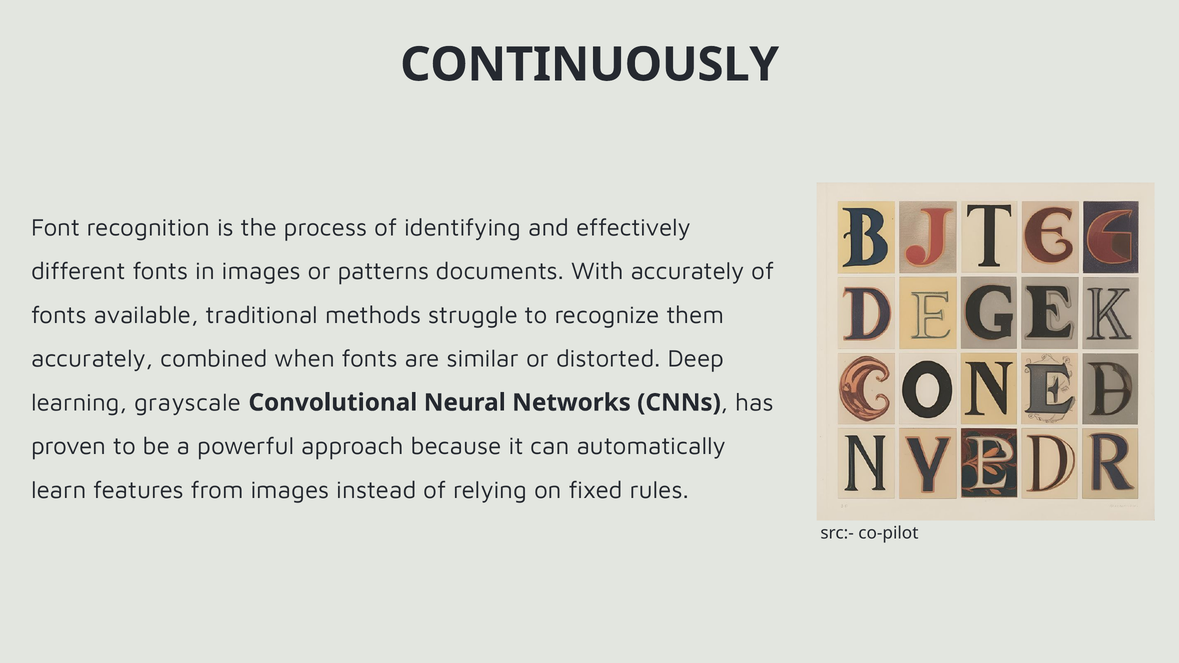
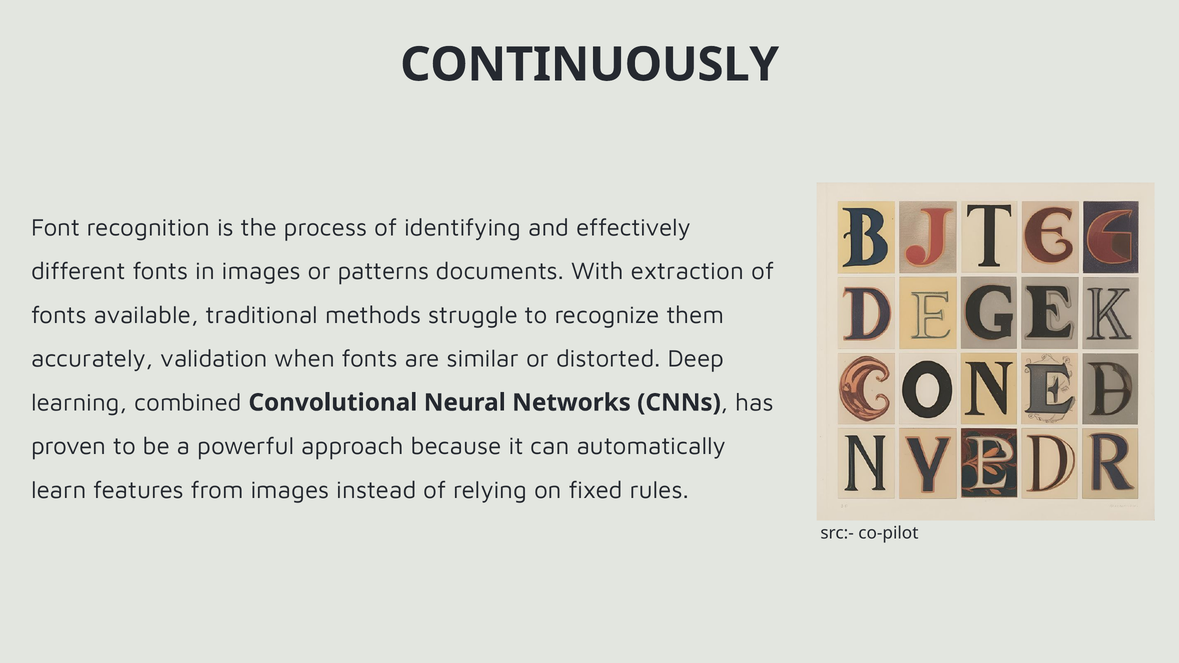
With accurately: accurately -> extraction (687, 271)
combined: combined -> validation (214, 359)
grayscale: grayscale -> combined (188, 403)
